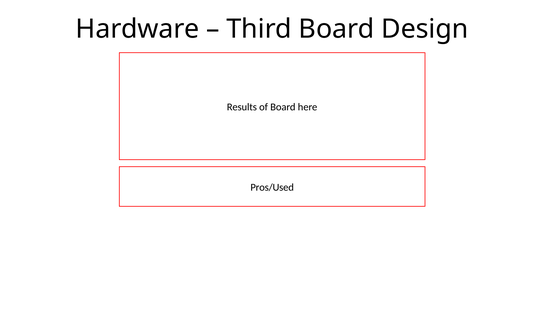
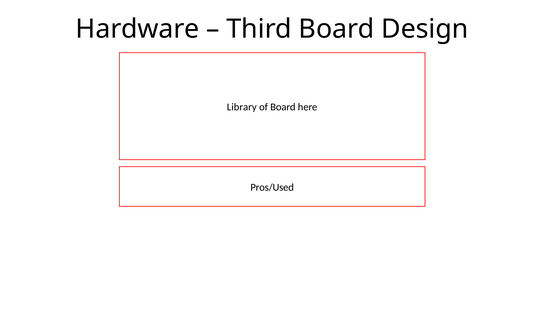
Results: Results -> Library (242, 107)
